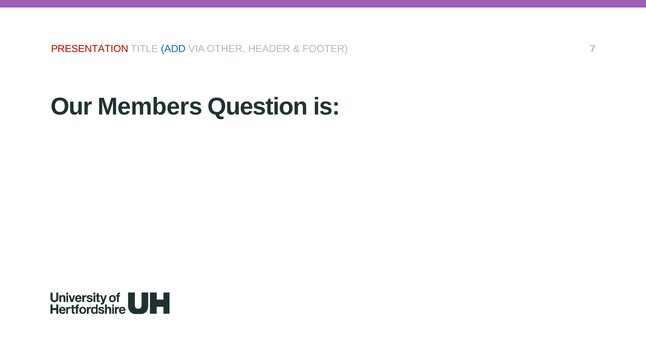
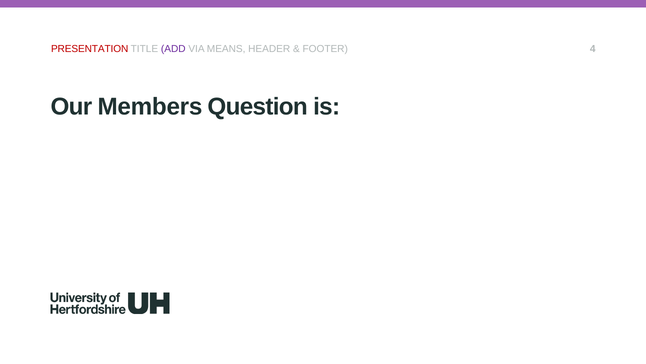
ADD colour: blue -> purple (173, 49)
OTHER: OTHER -> MEANS (226, 49)
7: 7 -> 4 (593, 49)
